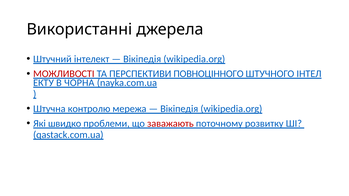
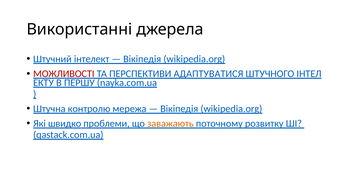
ПОВНОЦІННОГО: ПОВНОЦІННОГО -> АДАПТУВАТИСЯ (208, 74)
ЧОРНА: ЧОРНА -> ПЕРШУ (79, 83)
заважають colour: red -> orange (170, 124)
